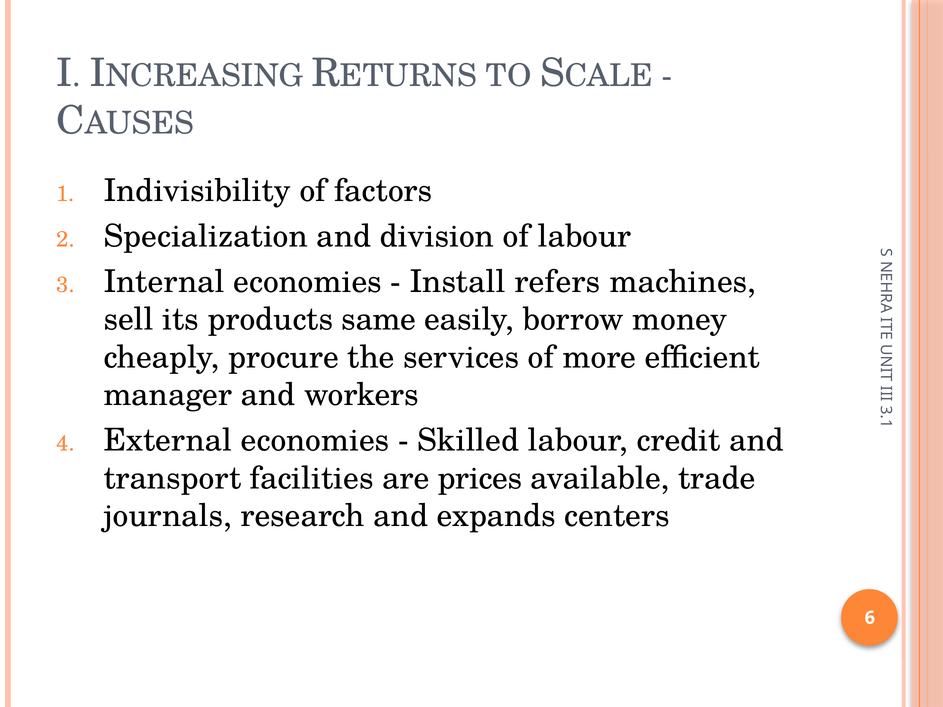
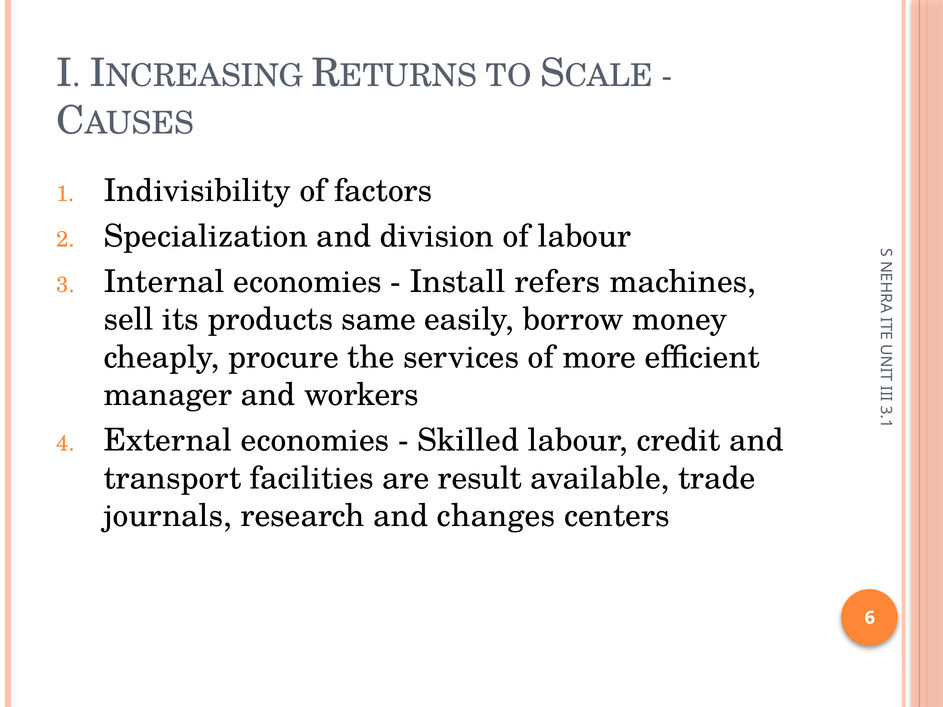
prices: prices -> result (480, 478)
expands: expands -> changes (496, 516)
